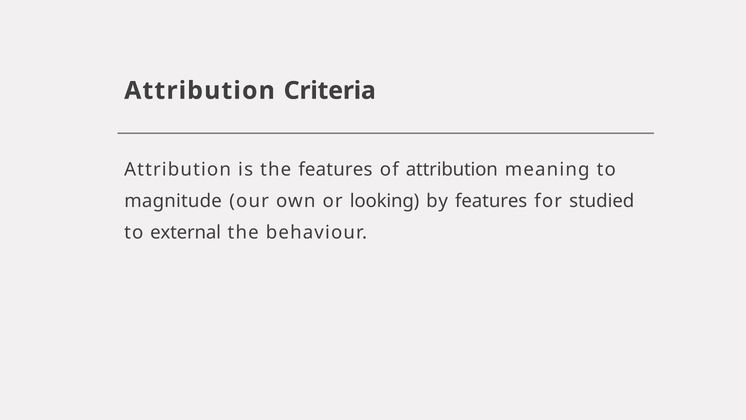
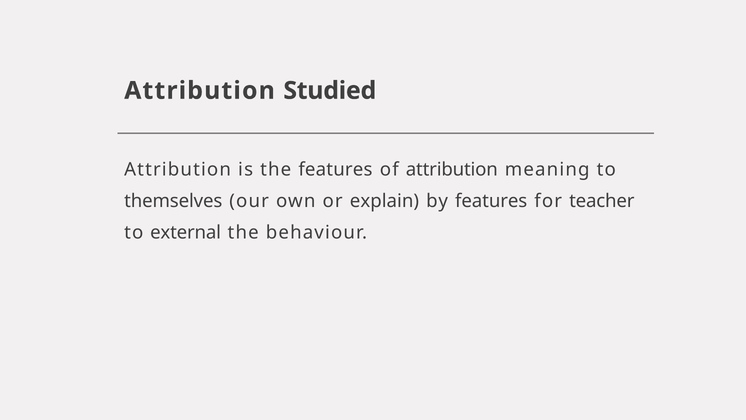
Criteria: Criteria -> Studied (330, 91)
magnitude: magnitude -> themselves (173, 201)
looking: looking -> explain (384, 201)
studied: studied -> teacher (602, 201)
